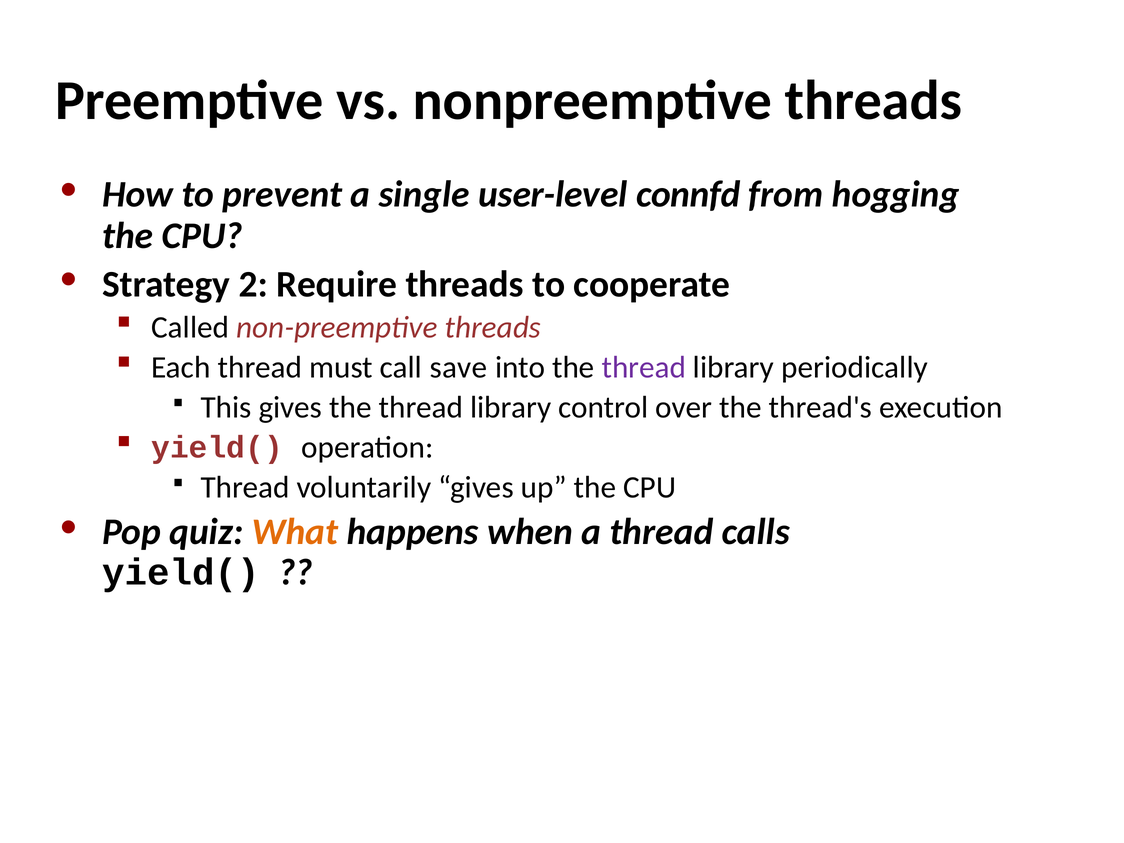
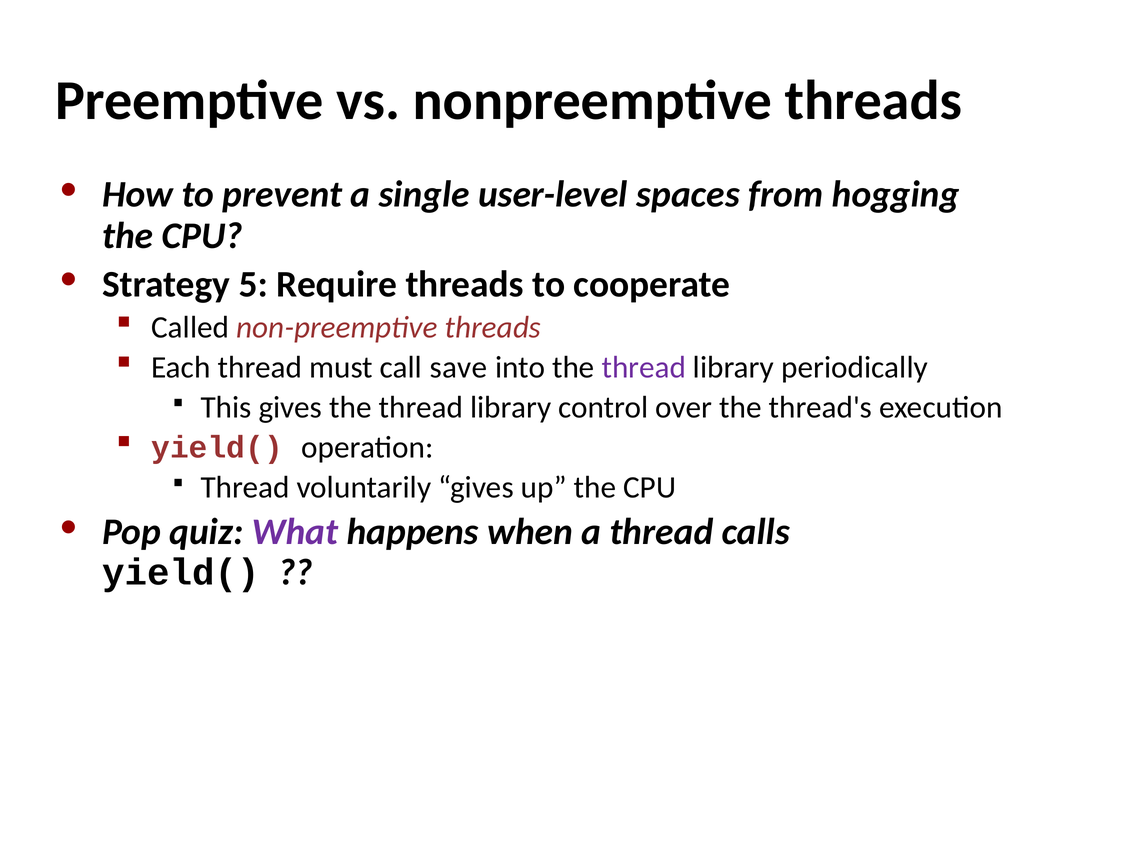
connfd: connfd -> spaces (688, 194)
2: 2 -> 5 (253, 284)
What colour: orange -> purple (295, 532)
